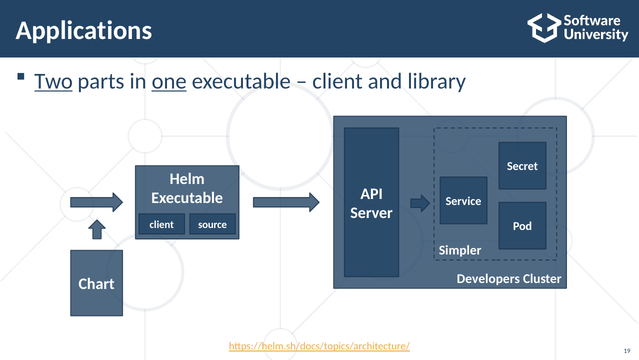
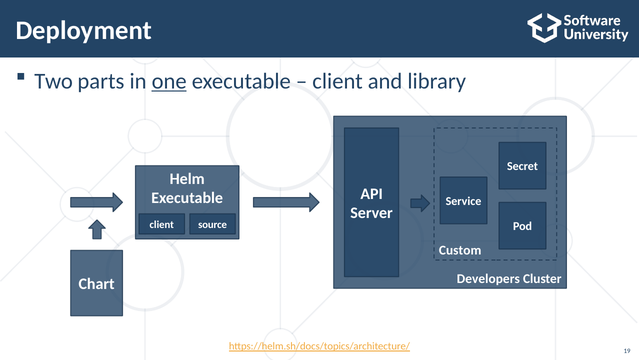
Applications: Applications -> Deployment (84, 30)
Two underline: present -> none (54, 81)
Simpler: Simpler -> Custom (460, 250)
